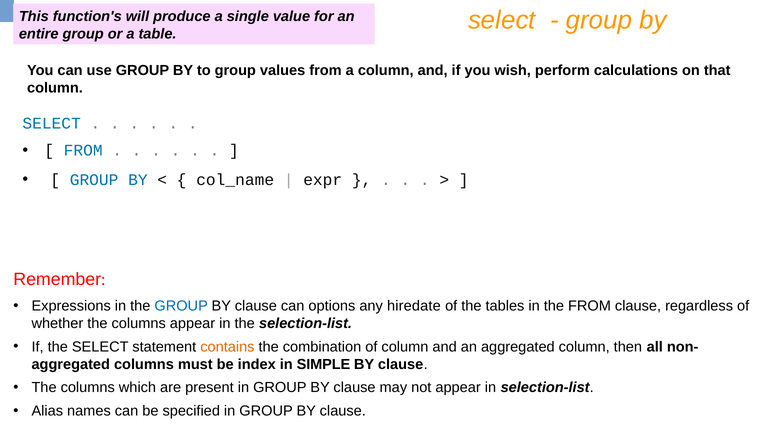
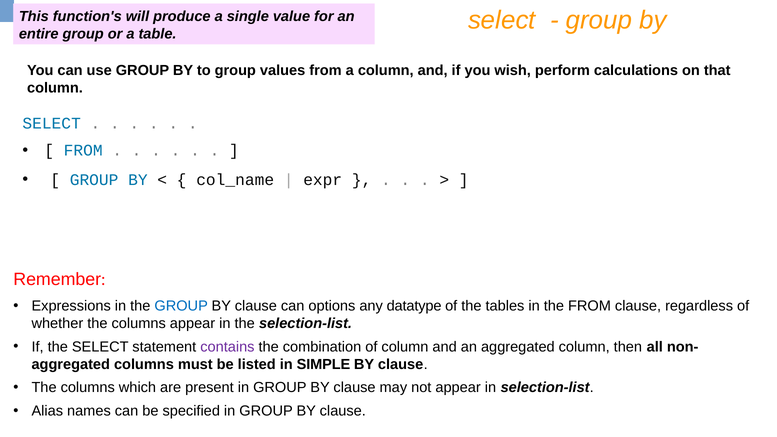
hiredate: hiredate -> datatype (414, 306)
contains colour: orange -> purple (227, 347)
index: index -> listed (257, 364)
